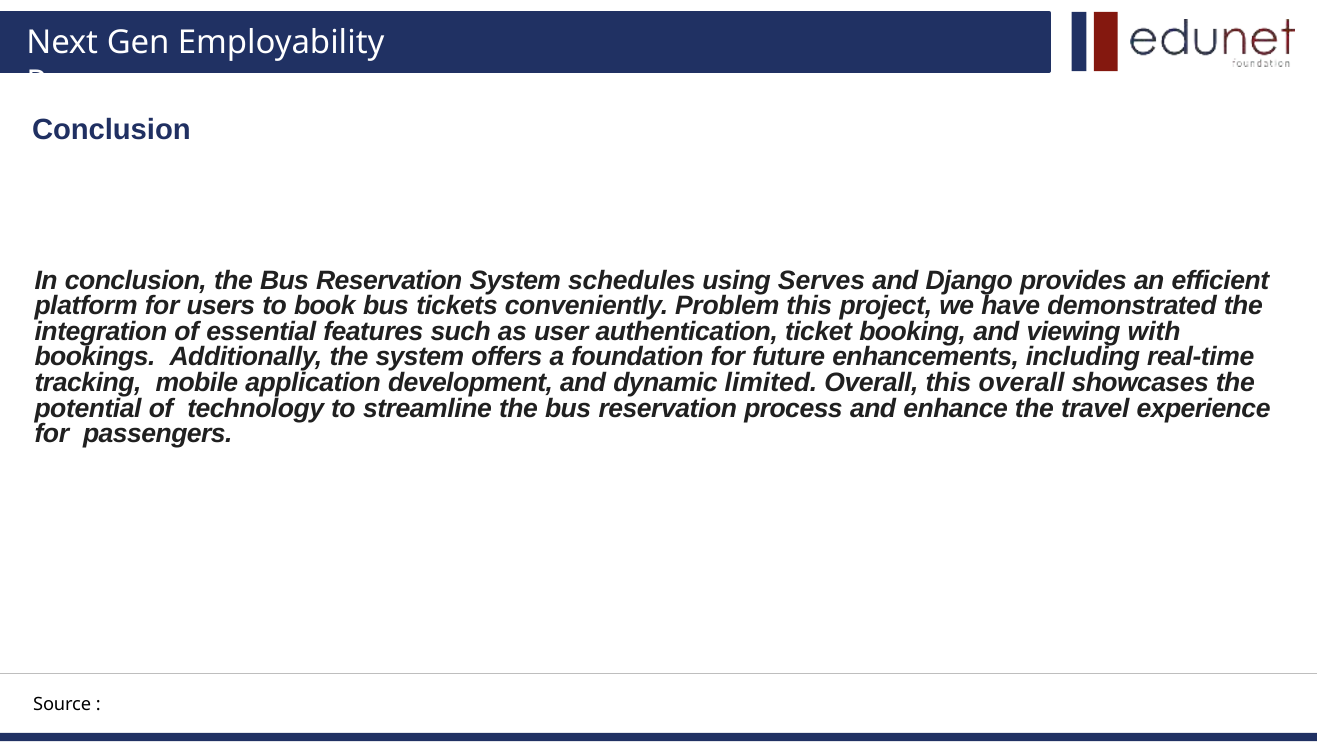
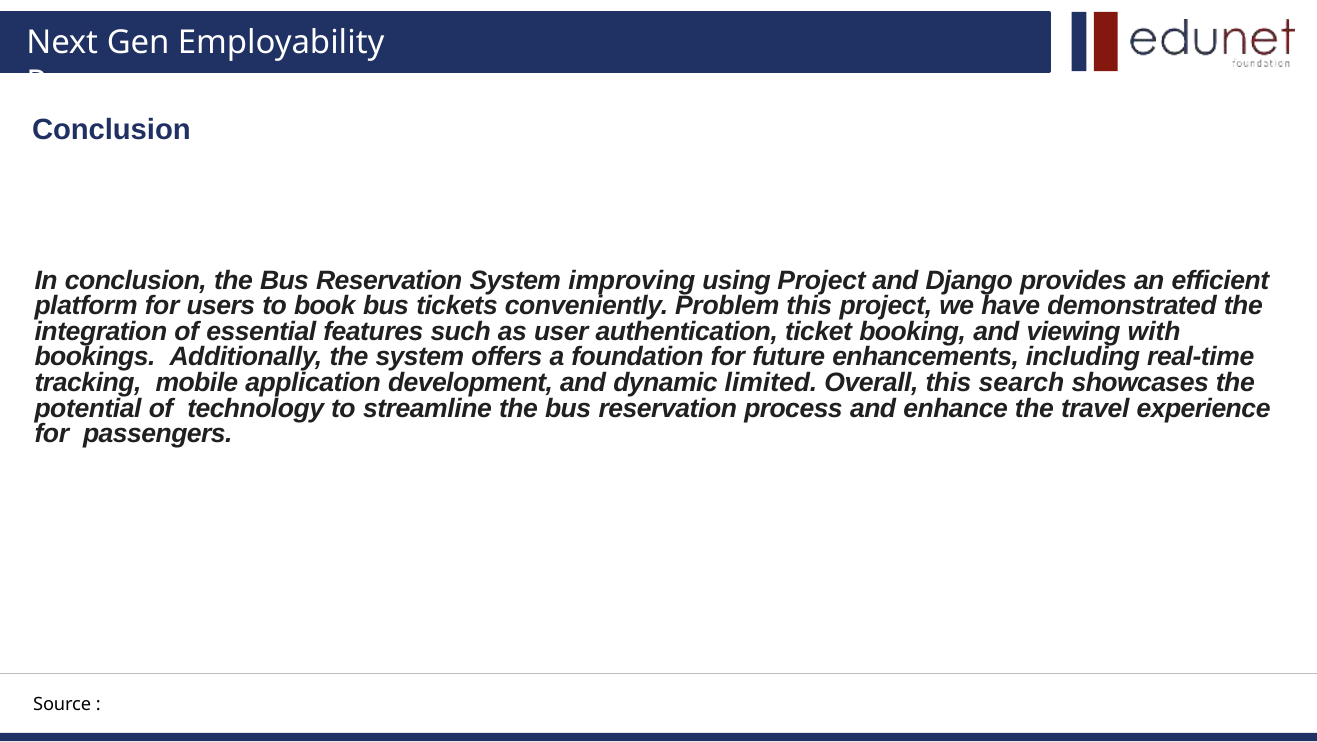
schedules: schedules -> improving (632, 280)
using Serves: Serves -> Project (822, 280)
this overall: overall -> search (1022, 383)
